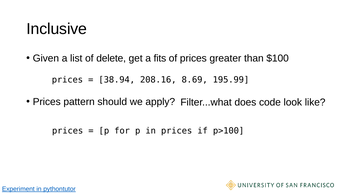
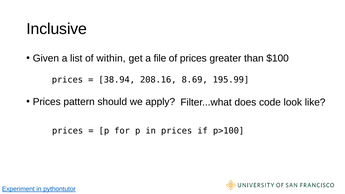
delete: delete -> within (111, 58)
fits: fits -> file (160, 58)
